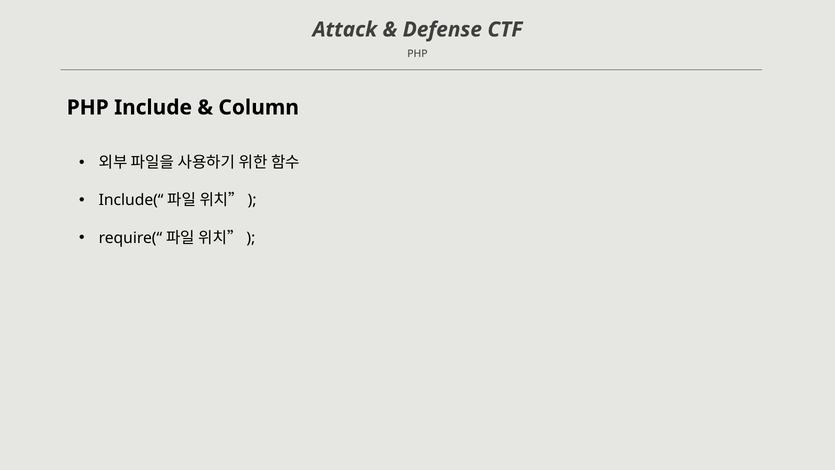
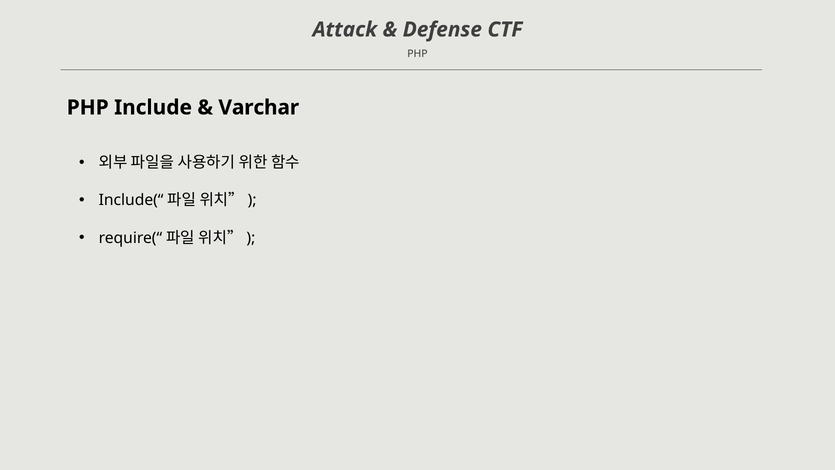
Column: Column -> Varchar (259, 107)
